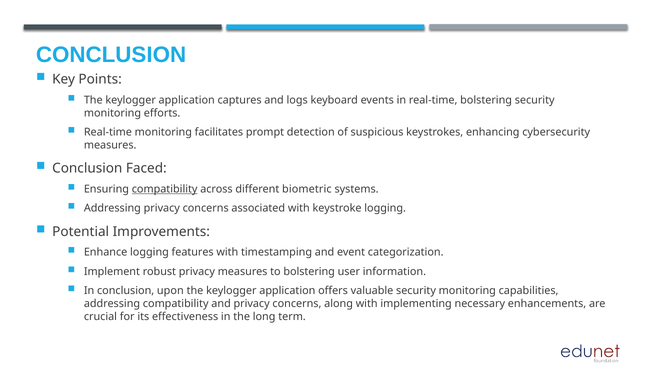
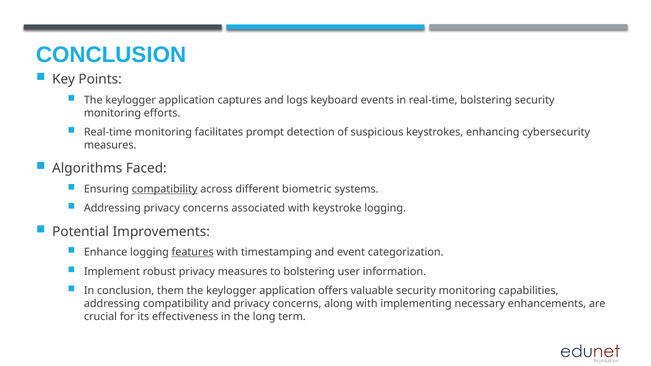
Conclusion: Conclusion -> Algorithms (87, 168)
features underline: none -> present (193, 252)
upon: upon -> them (170, 291)
